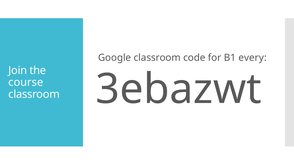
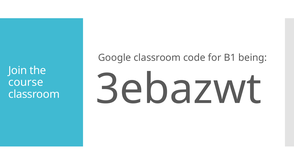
every: every -> being (253, 58)
